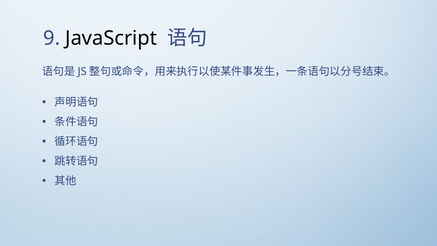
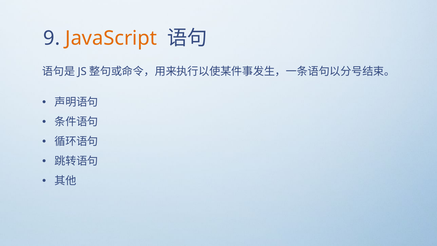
JavaScript colour: black -> orange (111, 38)
